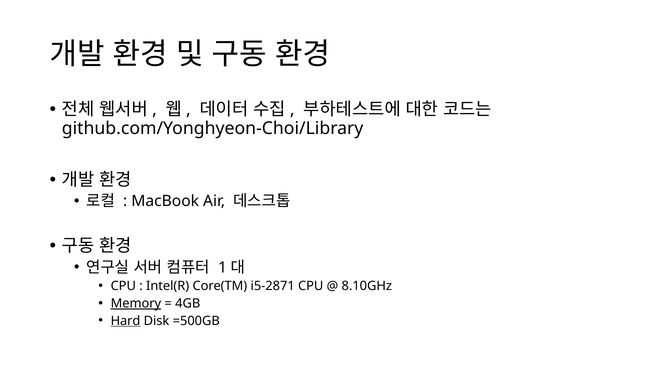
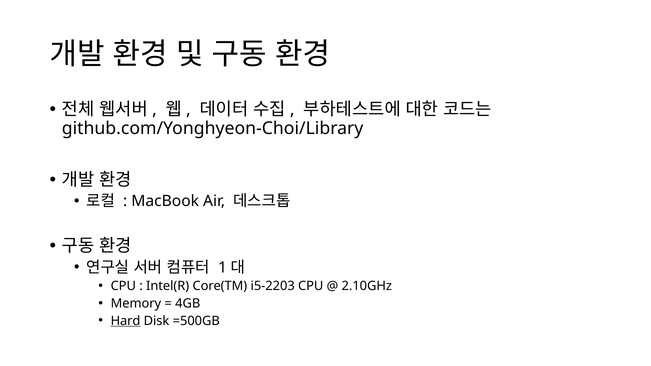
i5-2871: i5-2871 -> i5-2203 (273, 286)
8.10GHz: 8.10GHz -> 2.10GHz (367, 286)
Memory underline: present -> none (136, 304)
